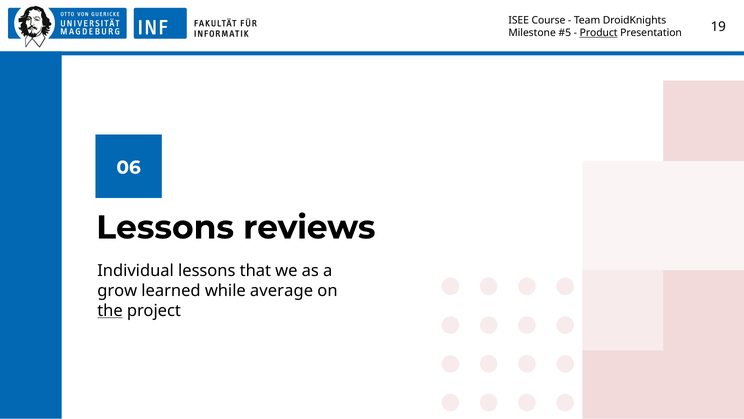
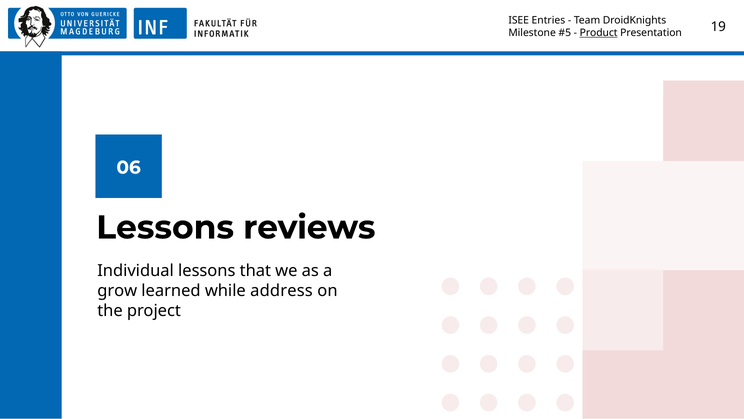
Course: Course -> Entries (548, 20)
average: average -> address (281, 290)
the underline: present -> none (110, 310)
